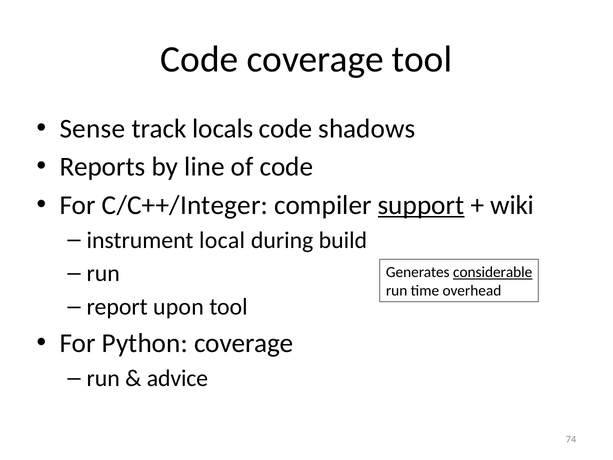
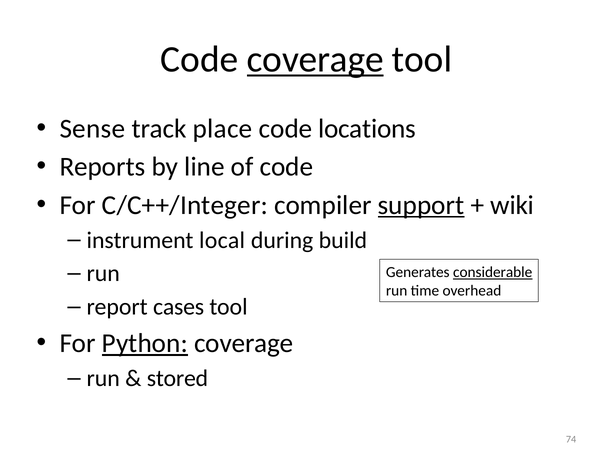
coverage underline: none -> present (315, 59)
locals: locals -> place (223, 129)
shadows: shadows -> locations (367, 129)
upon: upon -> cases (179, 307)
Python underline: none -> present (145, 343)
advice: advice -> stored (177, 378)
